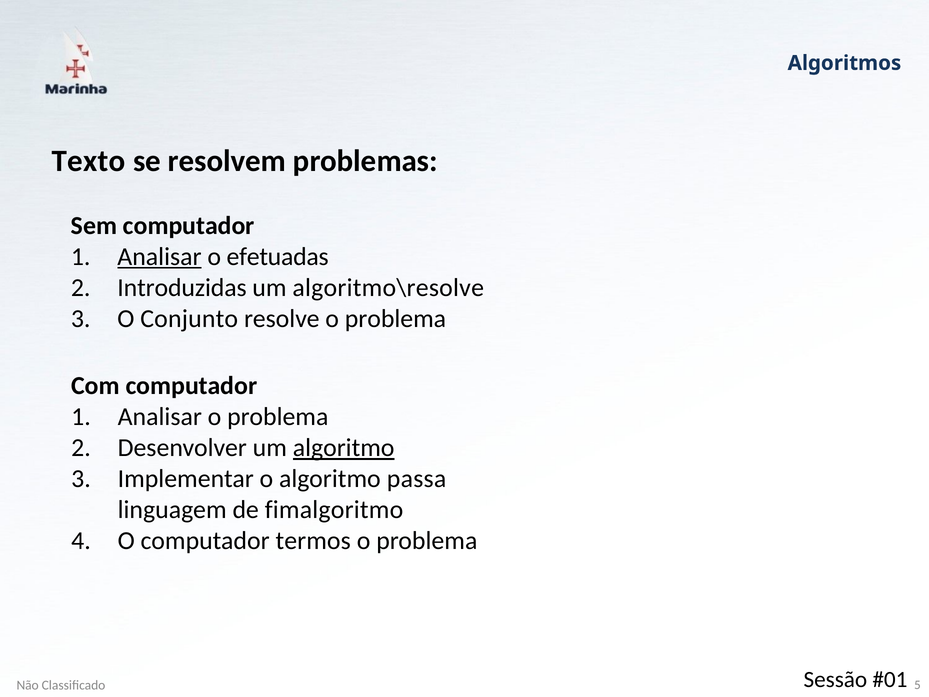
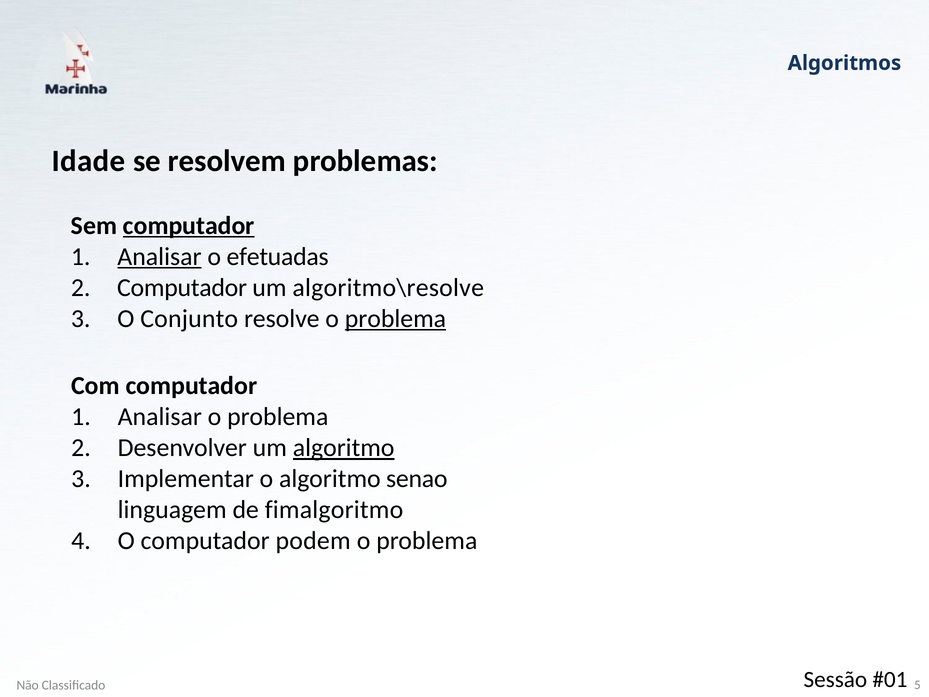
Texto: Texto -> Idade (89, 161)
computador underline: none -> present (189, 226)
Introduzidas: Introduzidas -> Computador (182, 288)
problema underline: none -> present (395, 319)
passa: passa -> senao (417, 479)
termos: termos -> podem (313, 541)
